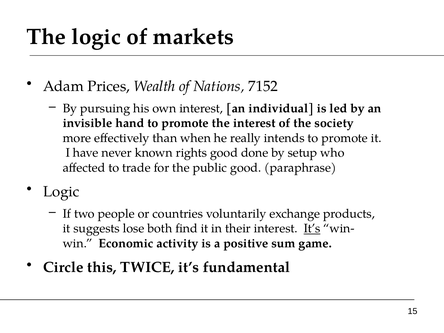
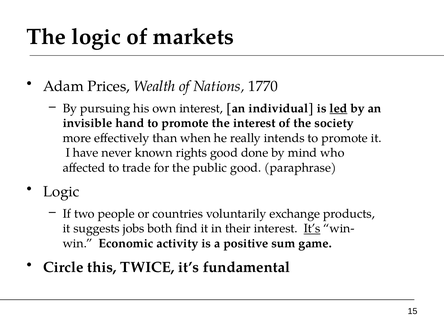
7152: 7152 -> 1770 (263, 86)
led underline: none -> present (339, 108)
setup: setup -> mind (303, 153)
lose: lose -> jobs (134, 229)
